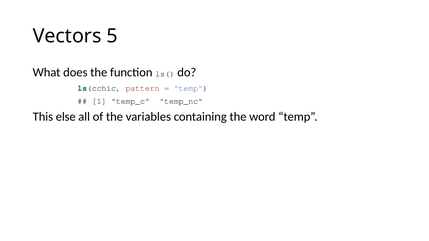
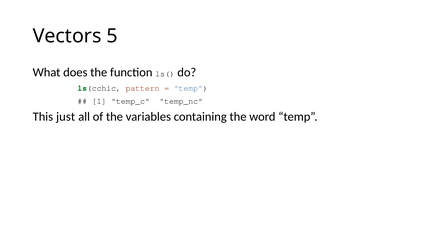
else: else -> just (66, 117)
